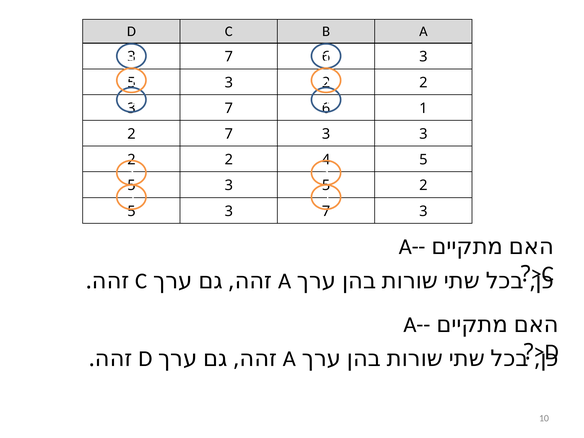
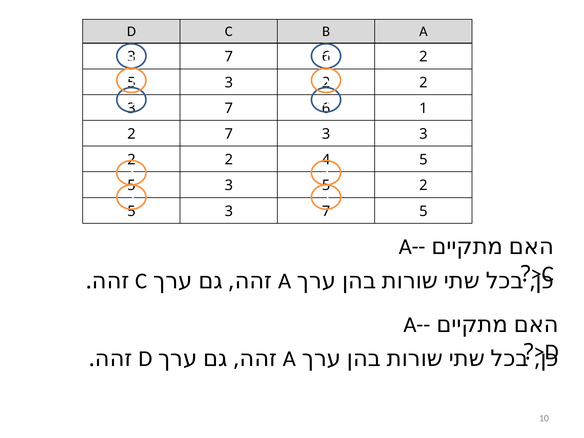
3: 3 -> 2 (423, 57)
3 7 3: 3 -> 5 (423, 211)
